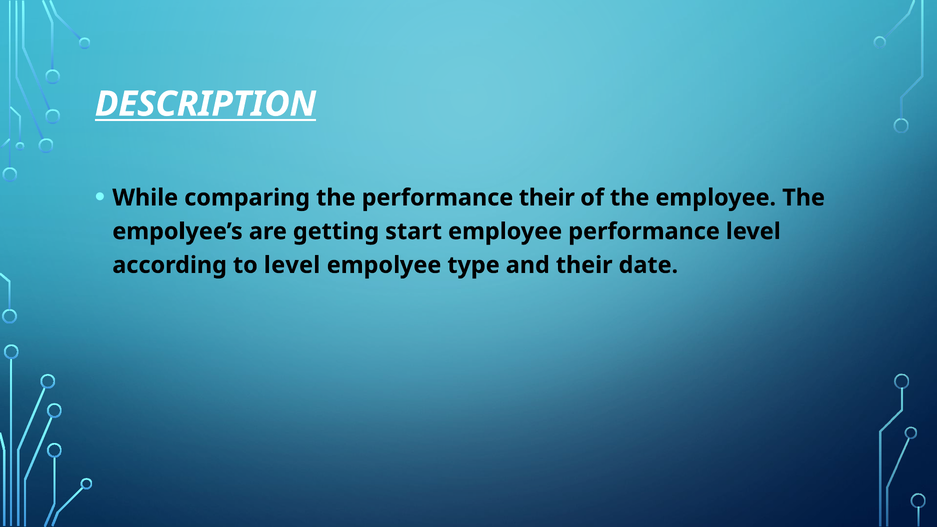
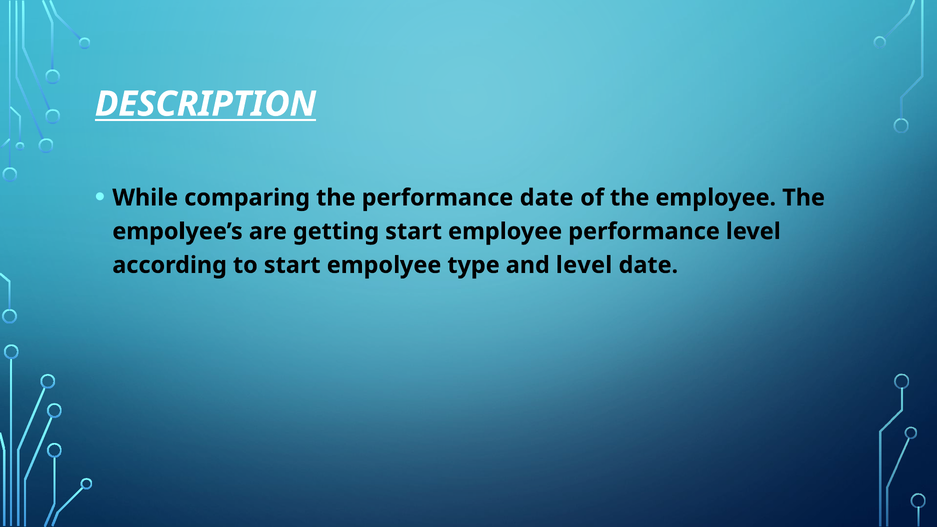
performance their: their -> date (547, 198)
to level: level -> start (292, 265)
and their: their -> level (584, 265)
